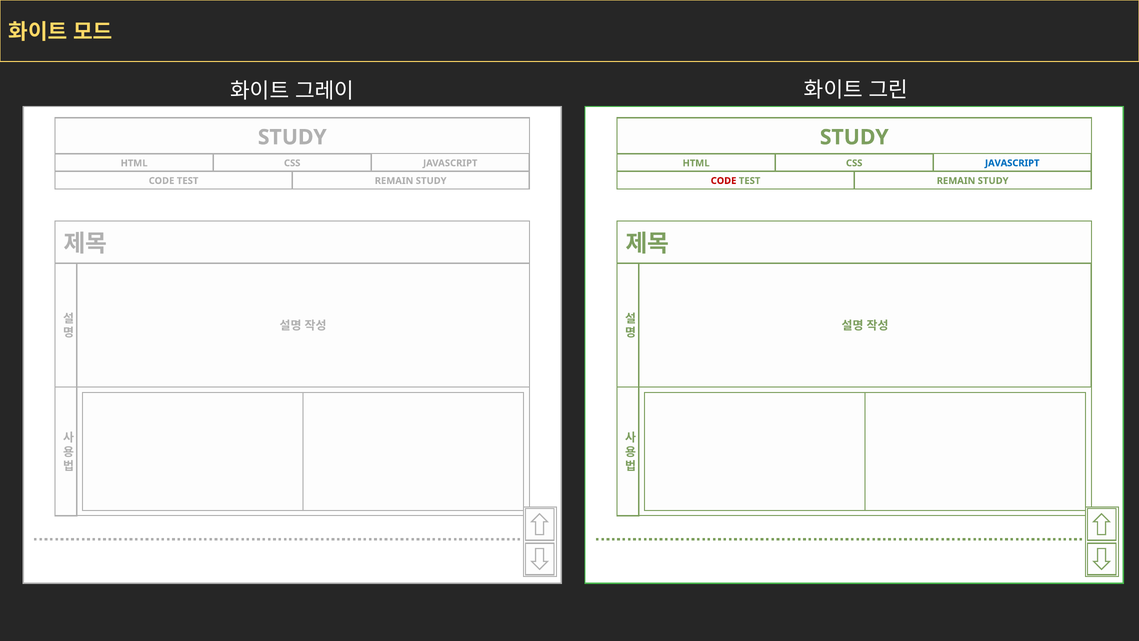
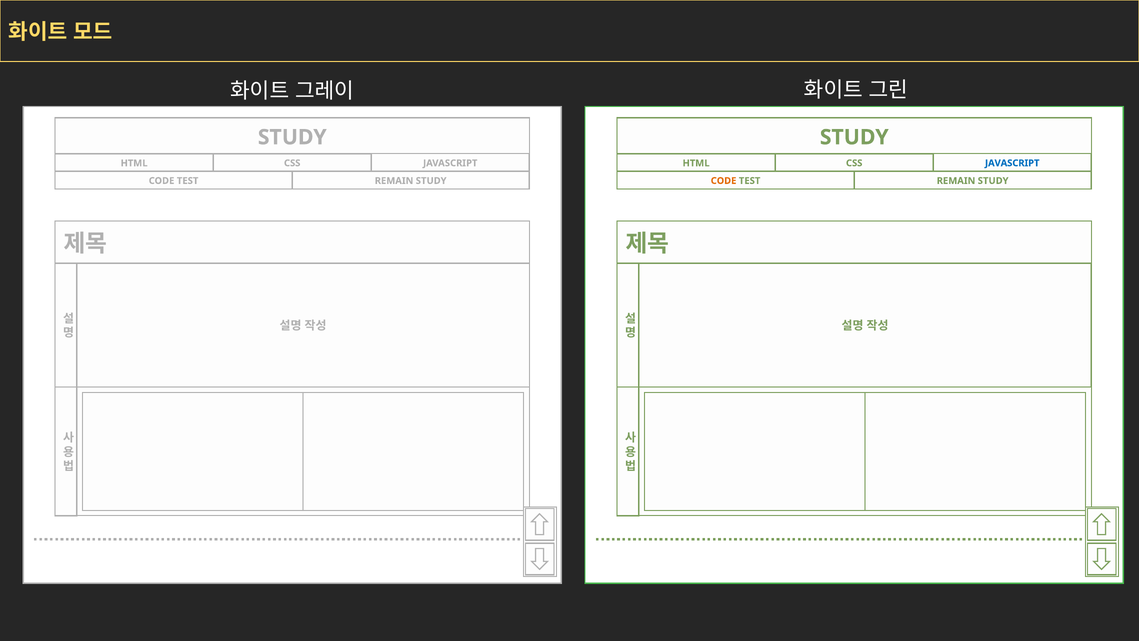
CODE colour: red -> orange (724, 181)
